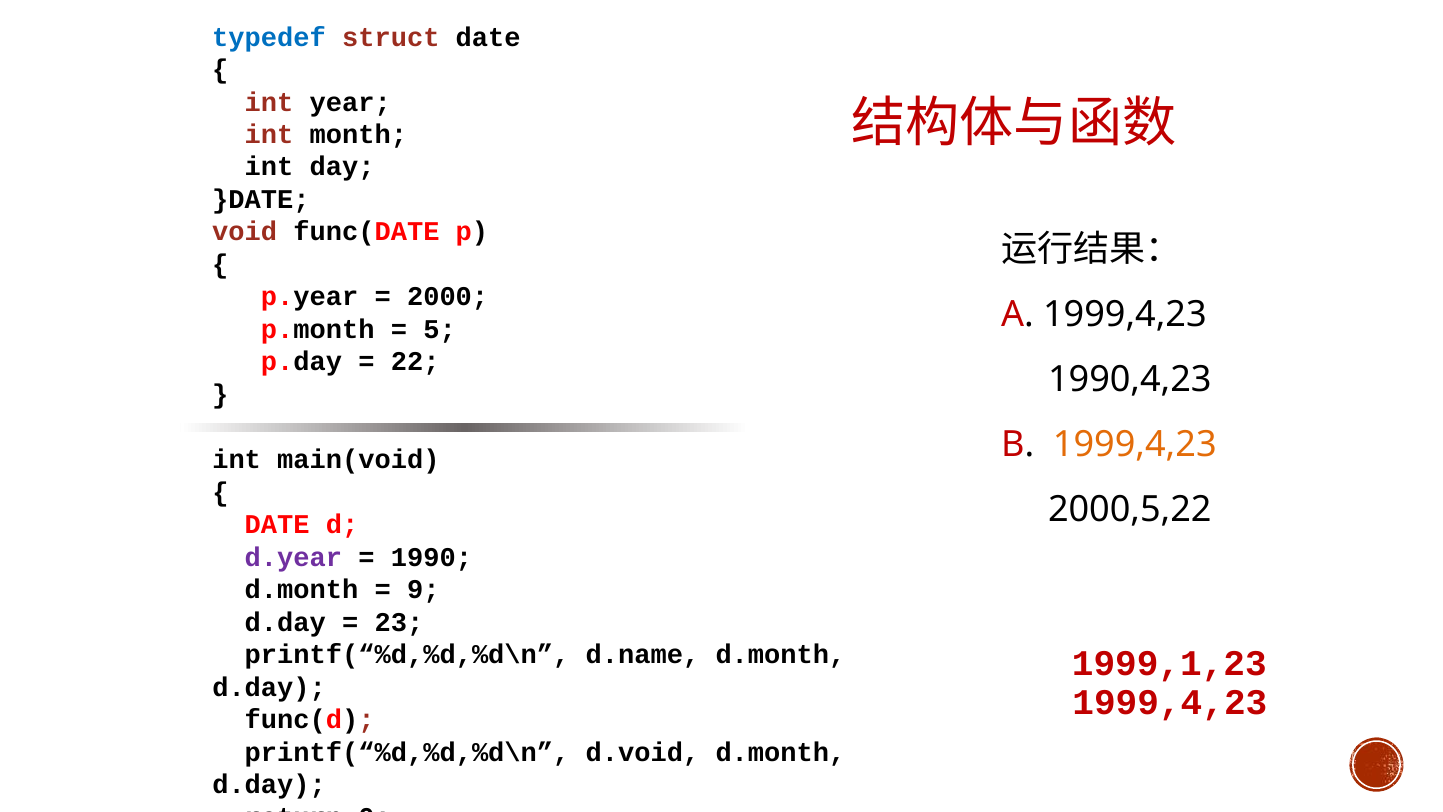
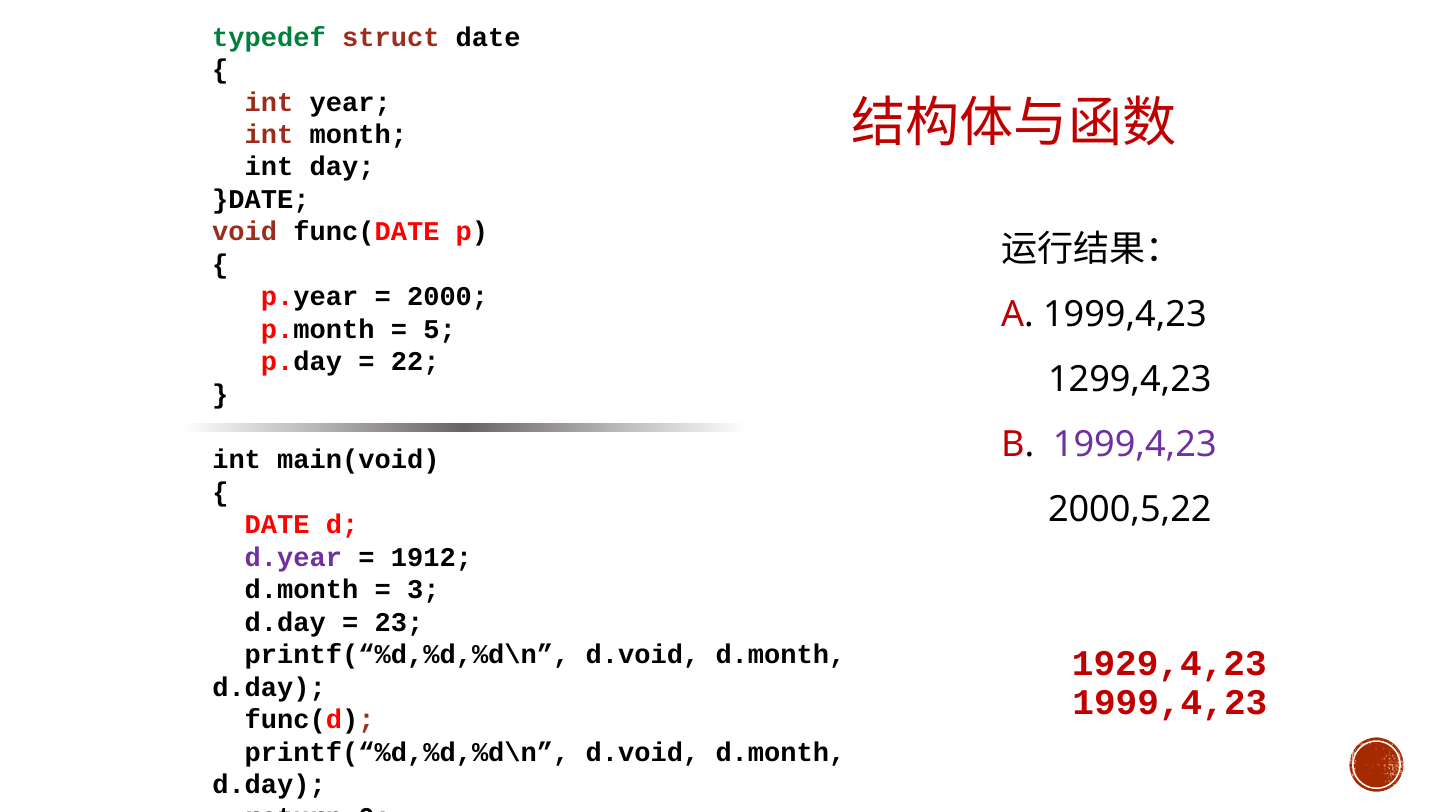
typedef colour: blue -> green (269, 37)
1990,4,23: 1990,4,23 -> 1299,4,23 (1130, 379)
1999,4,23 colour: orange -> purple (1135, 444)
1990: 1990 -> 1912 (431, 557)
9: 9 -> 3 (423, 590)
d.name: d.name -> d.void (642, 655)
1999,1,23: 1999,1,23 -> 1929,4,23 (1169, 663)
